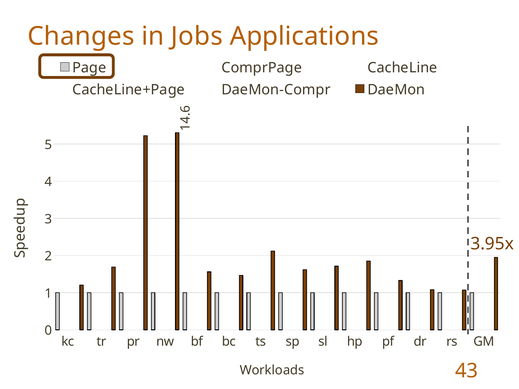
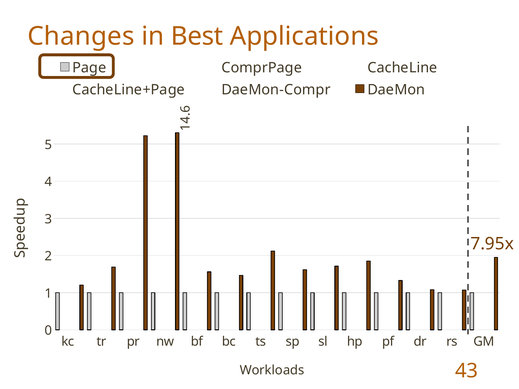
Jobs: Jobs -> Best (197, 36)
3.95x: 3.95x -> 7.95x (492, 244)
